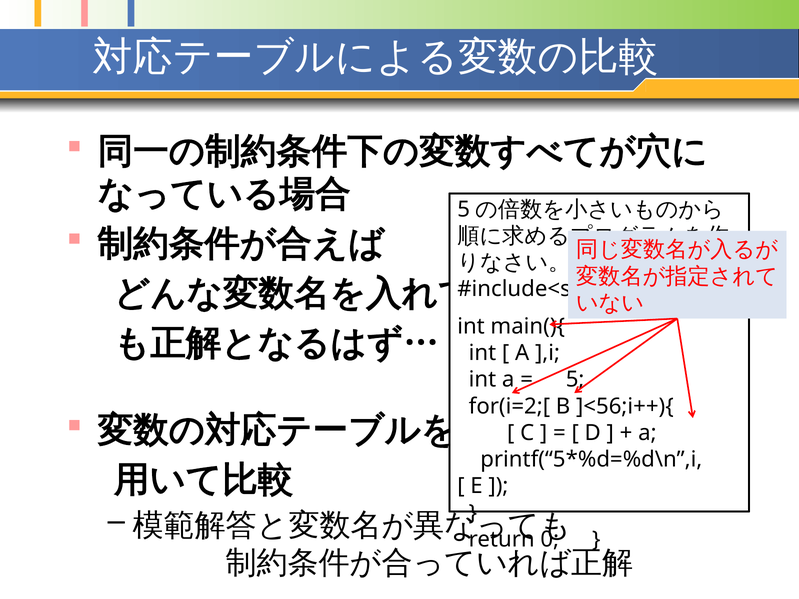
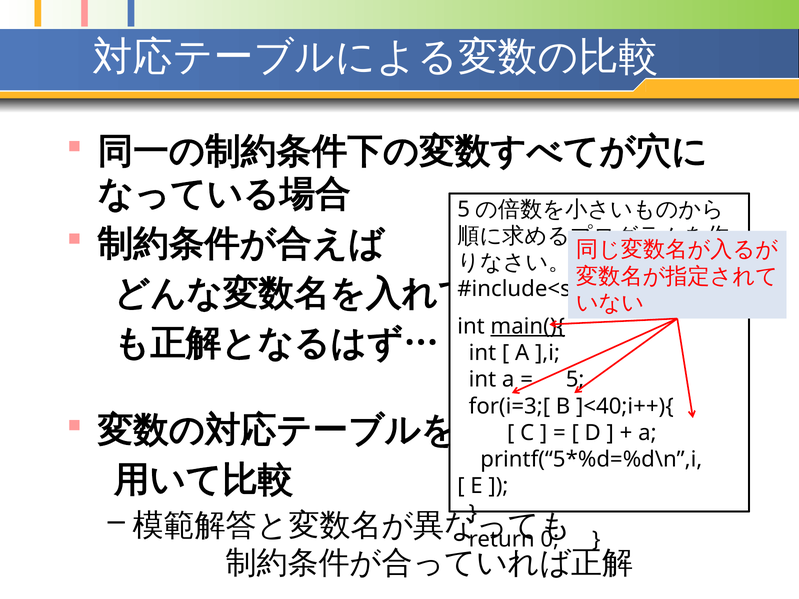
main(){ underline: none -> present (528, 326)
for(i=2;[: for(i=2;[ -> for(i=3;[ (509, 406)
]<56;i++){: ]<56;i++){ -> ]<40;i++){ (625, 406)
